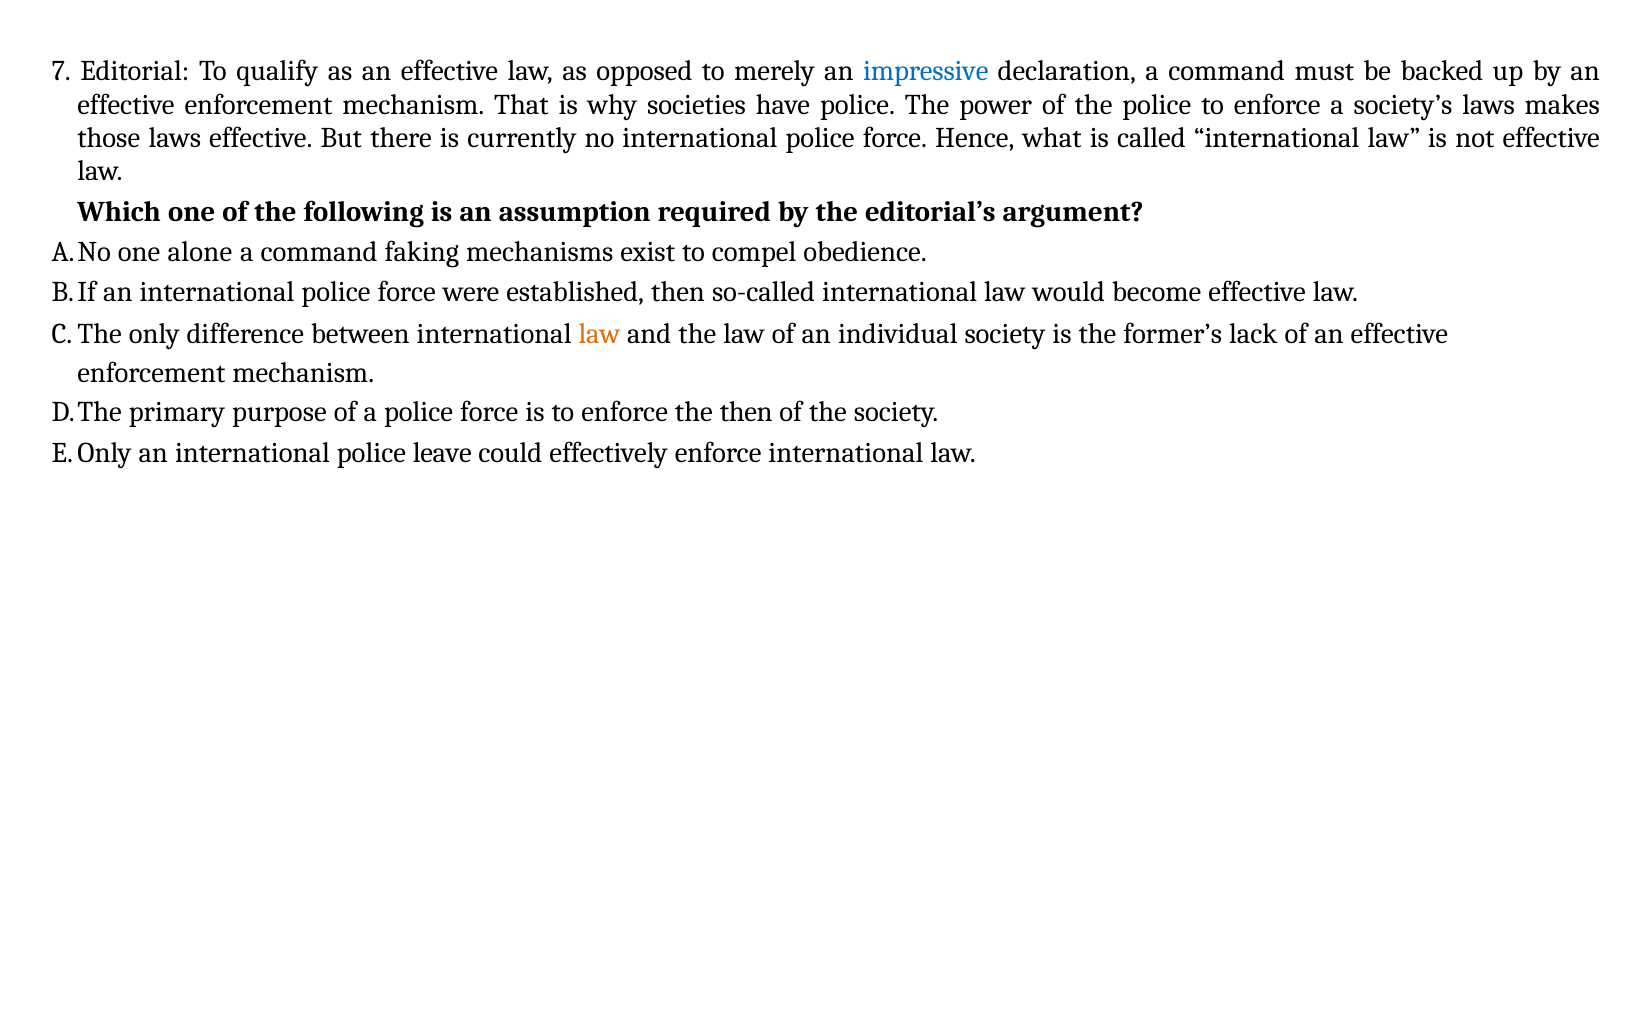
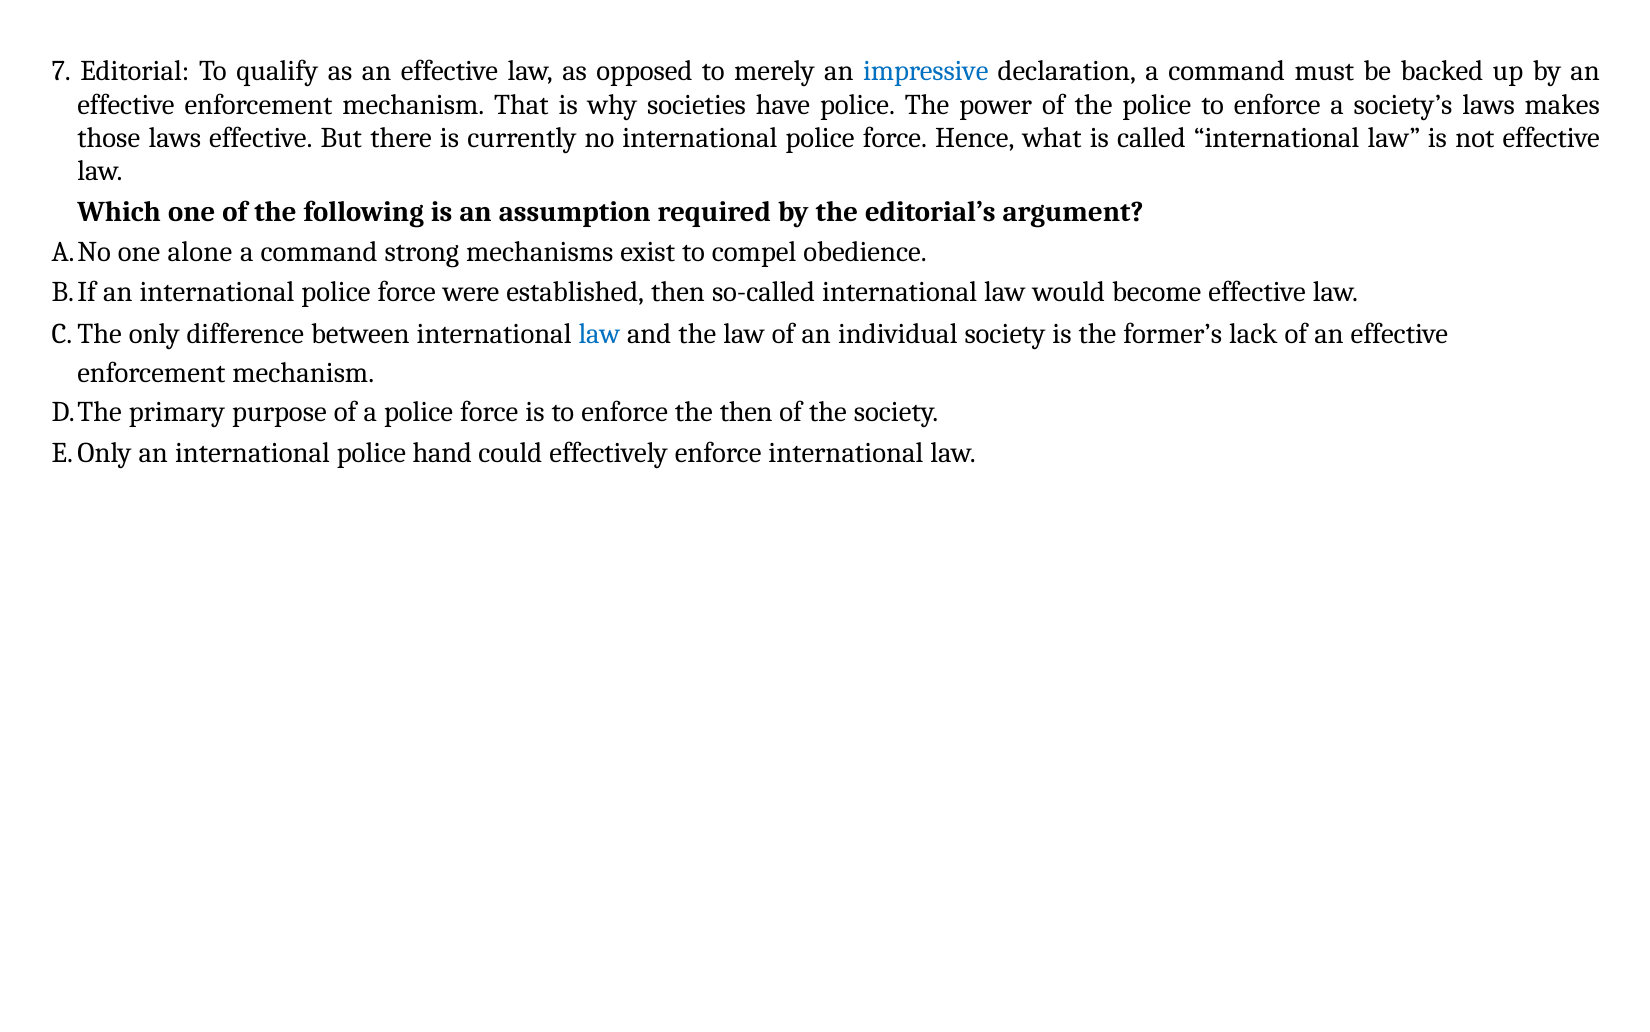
faking: faking -> strong (422, 252)
law colour: orange -> blue (599, 334)
leave: leave -> hand (442, 453)
